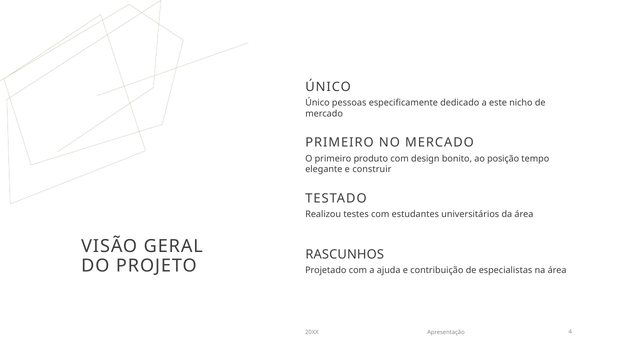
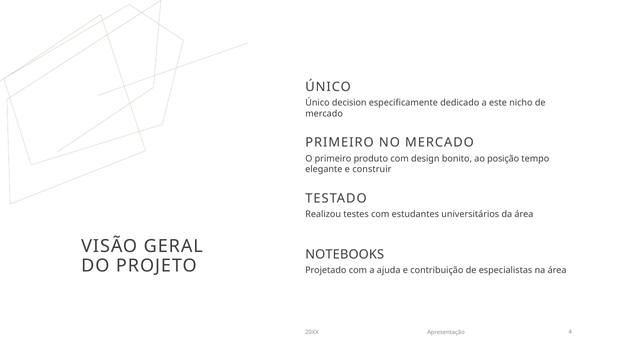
pessoas: pessoas -> decision (349, 103)
RASCUNHOS: RASCUNHOS -> NOTEBOOKS (345, 254)
